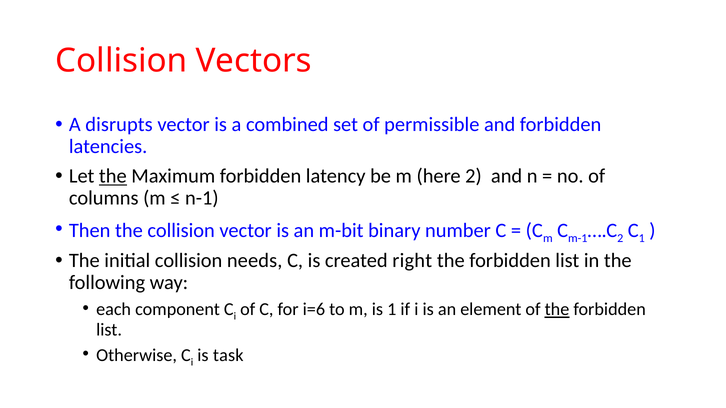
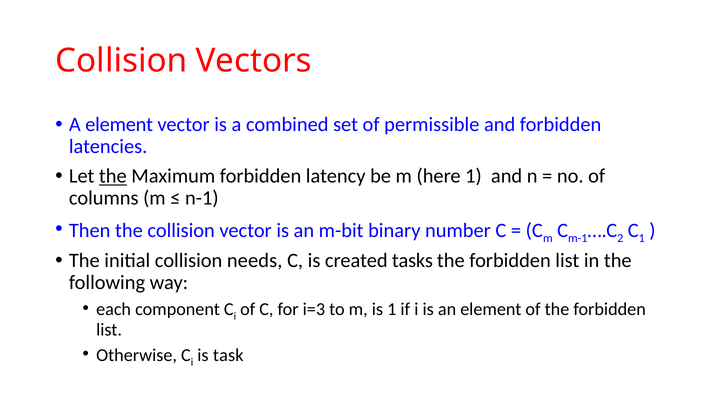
A disrupts: disrupts -> element (119, 125)
here 2: 2 -> 1 (473, 176)
right: right -> tasks (412, 261)
i=6: i=6 -> i=3 (314, 310)
the underline: present -> none (557, 310)
